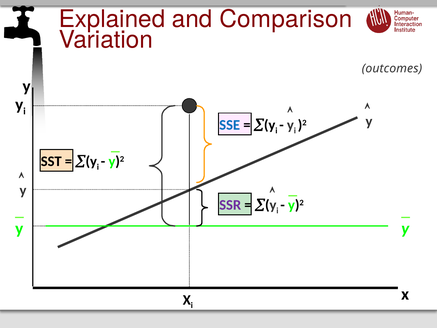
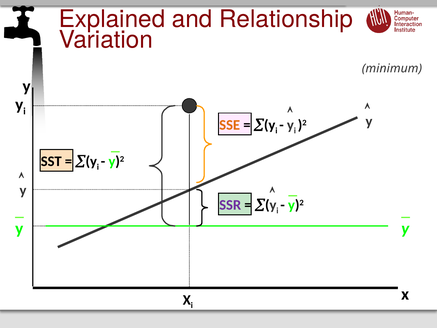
Comparison: Comparison -> Relationship (286, 19)
outcomes: outcomes -> minimum (392, 69)
SSE colour: blue -> orange (230, 125)
